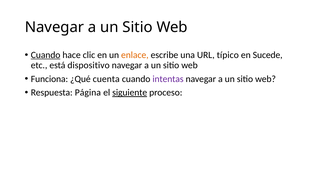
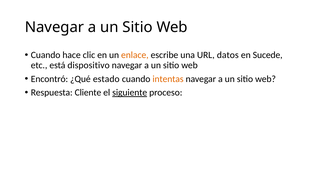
Cuando underline: present -> none (46, 55)
típico: típico -> datos (228, 55)
Funciona: Funciona -> Encontró (49, 79)
cuenta: cuenta -> estado (106, 79)
intentas colour: purple -> orange (168, 79)
Página: Página -> Cliente (88, 92)
